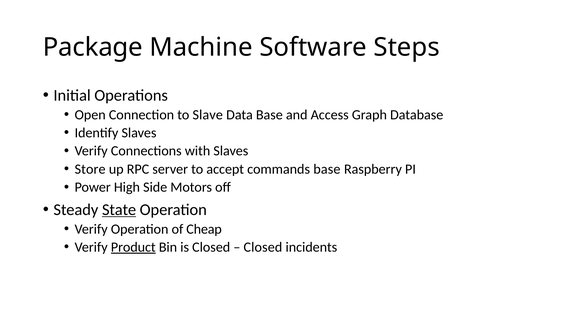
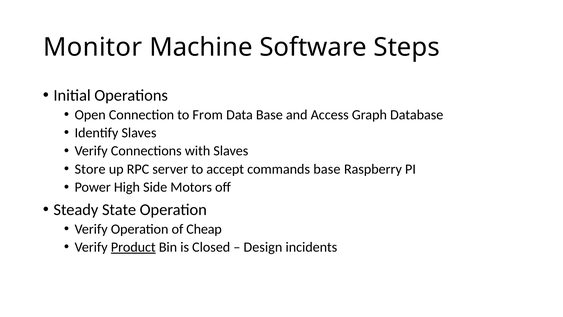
Package: Package -> Monitor (93, 47)
Slave: Slave -> From (208, 115)
State underline: present -> none (119, 209)
Closed: Closed -> Design (263, 247)
